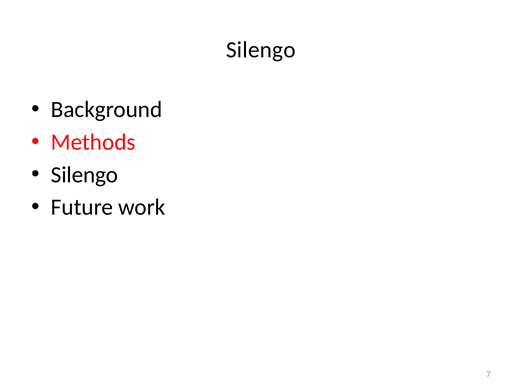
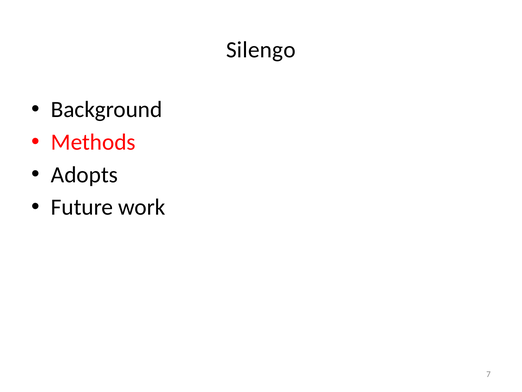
Silengo: Silengo -> Adopts (84, 175)
